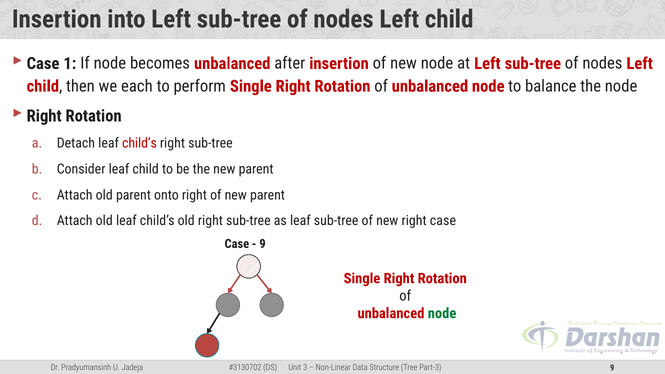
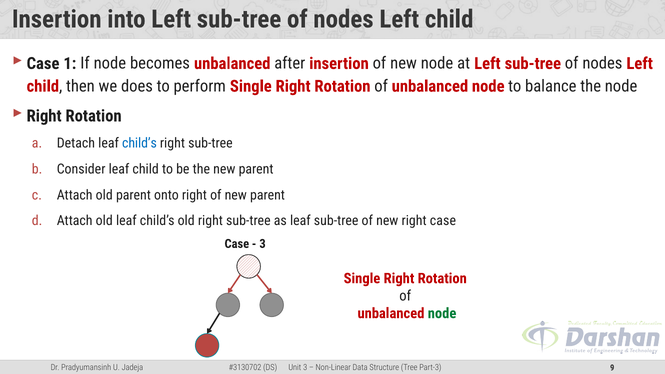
each: each -> does (137, 86)
child’s colour: red -> blue (139, 143)
9: 9 -> 3 (263, 244)
